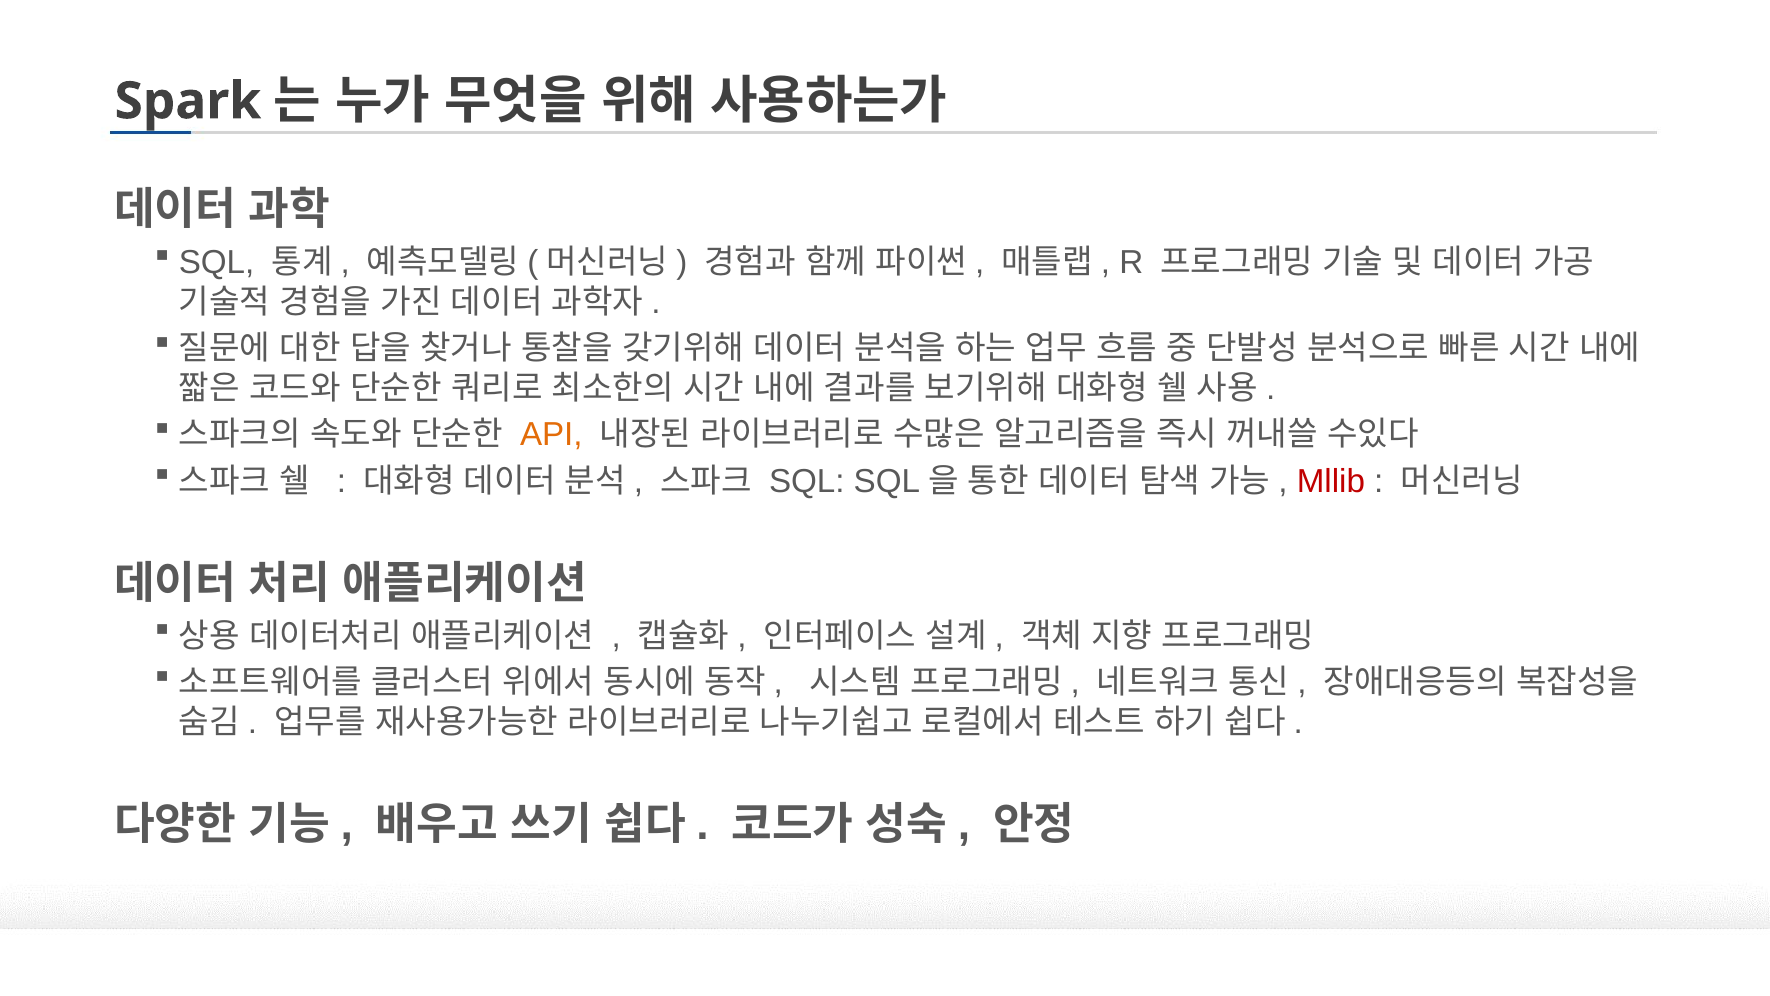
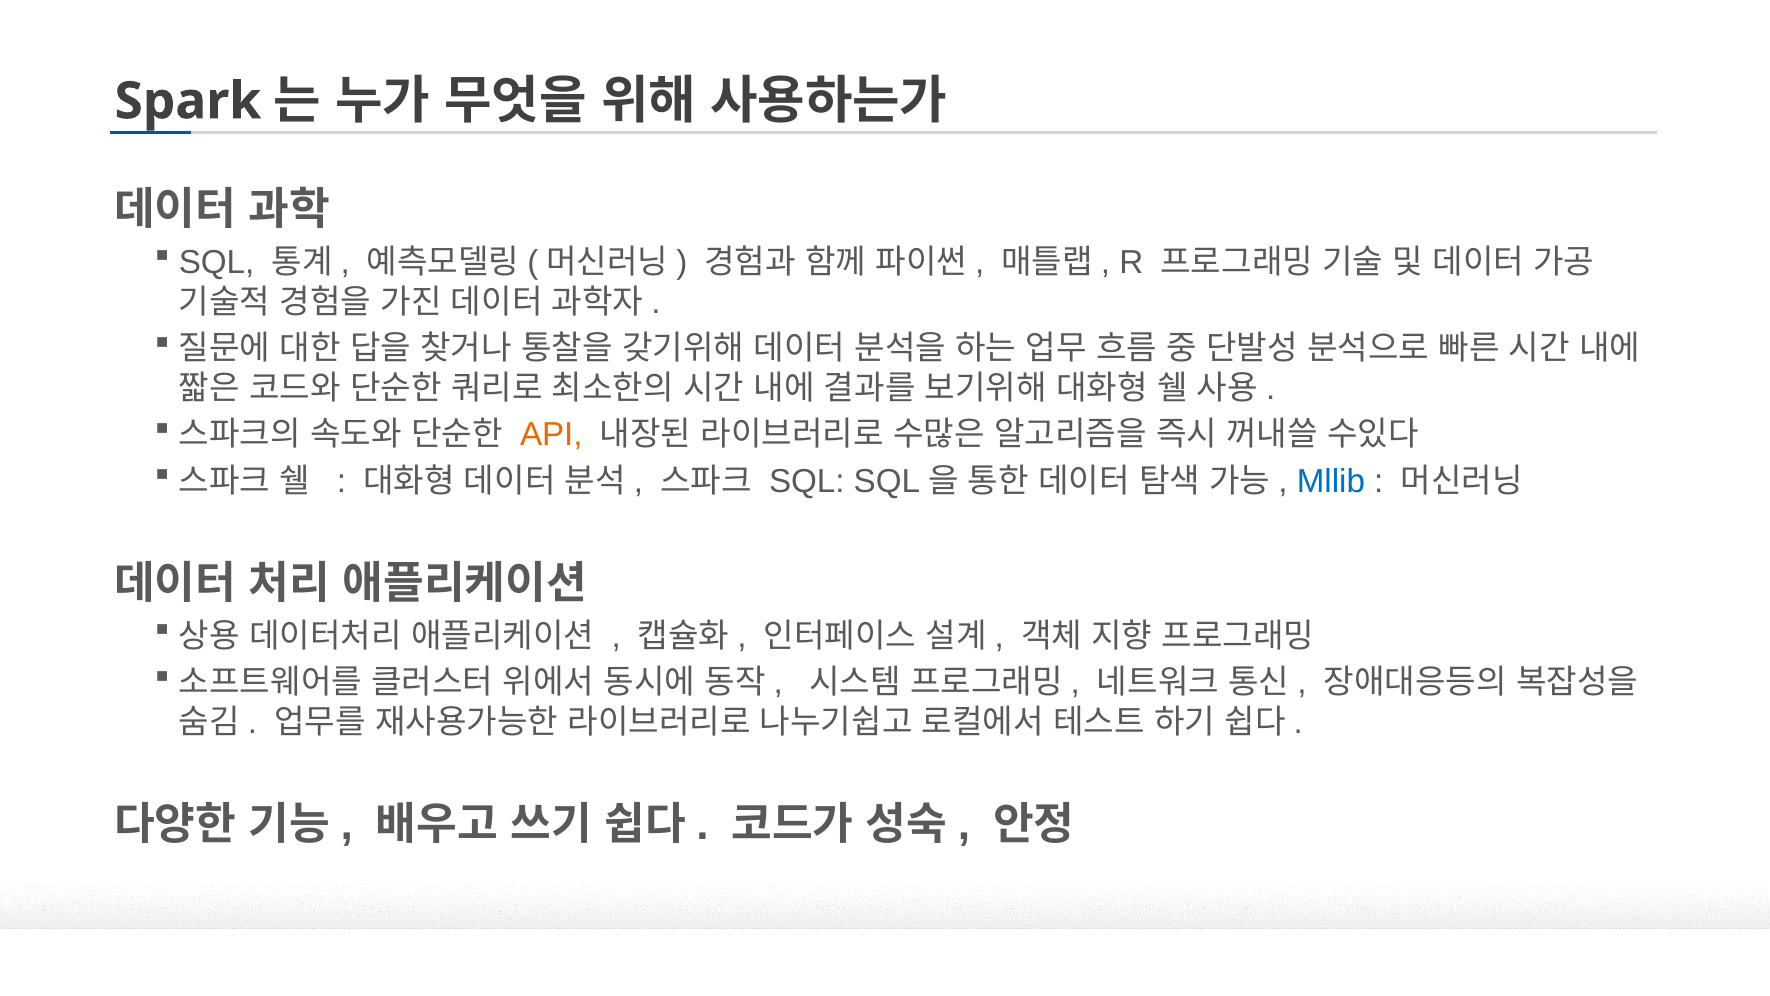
Mllib colour: red -> blue (1331, 481)
